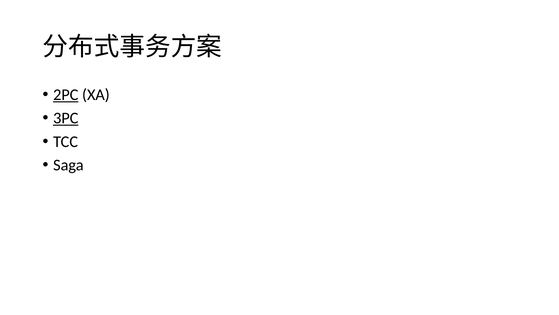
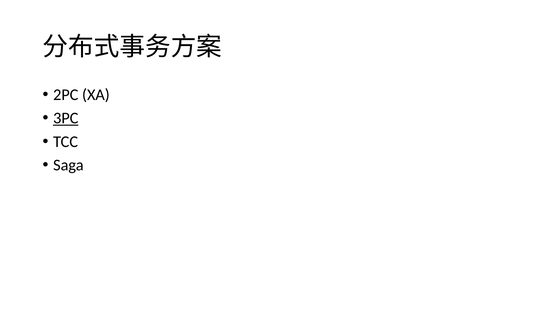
2PC underline: present -> none (66, 95)
